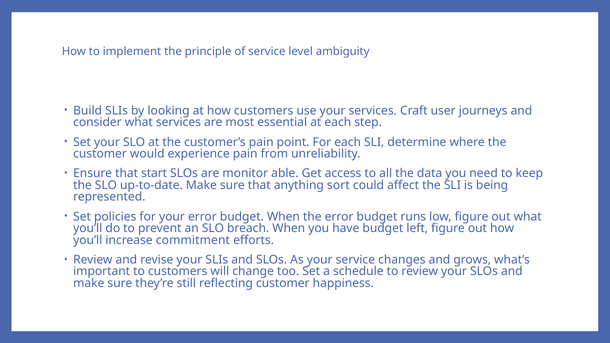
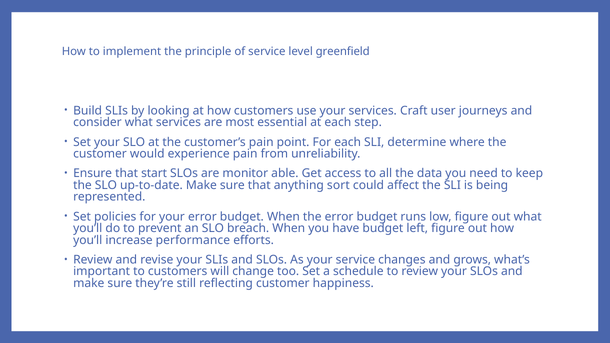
ambiguity: ambiguity -> greenfield (343, 51)
commitment: commitment -> performance (193, 240)
